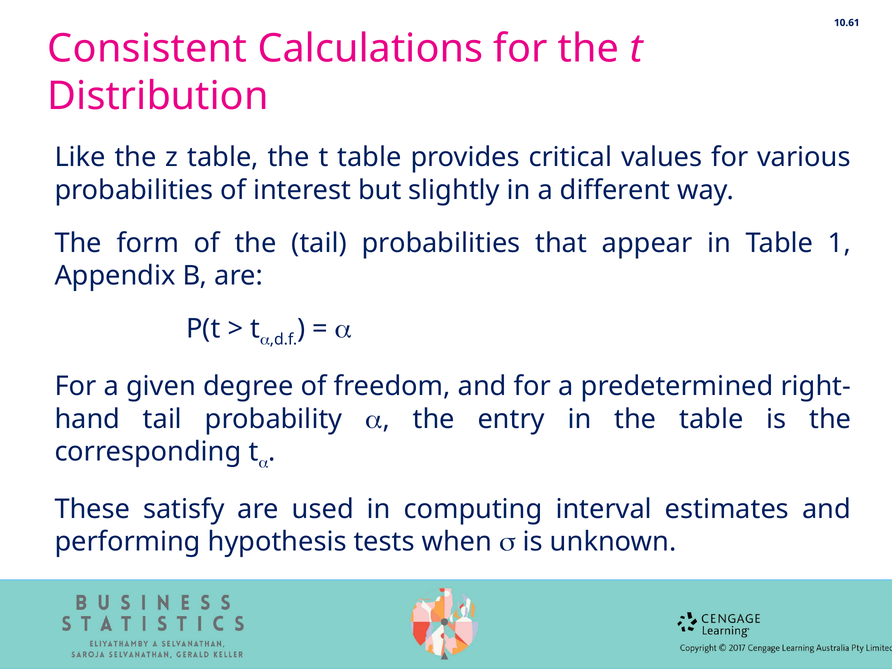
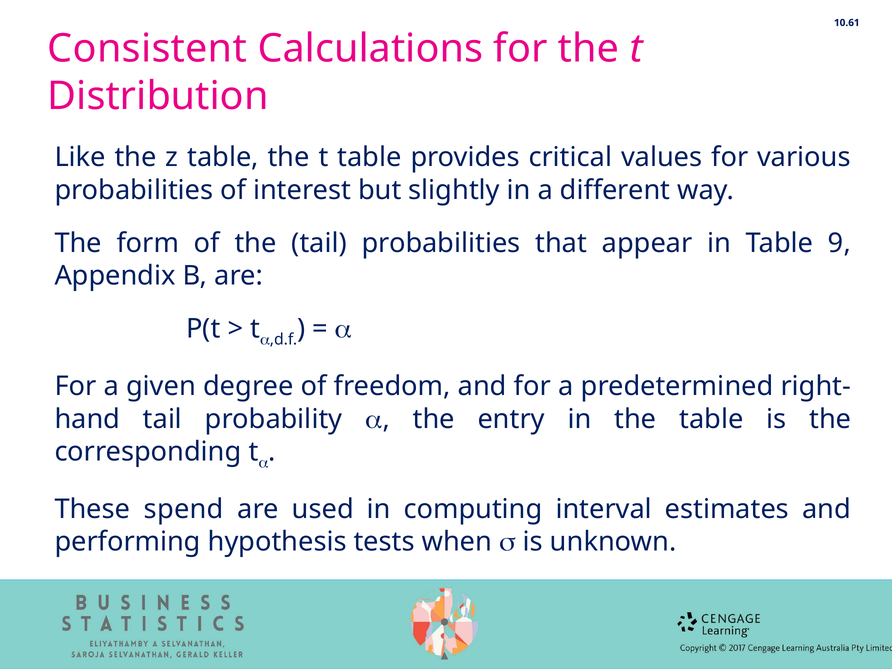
1: 1 -> 9 (839, 243)
satisfy: satisfy -> spend (184, 509)
